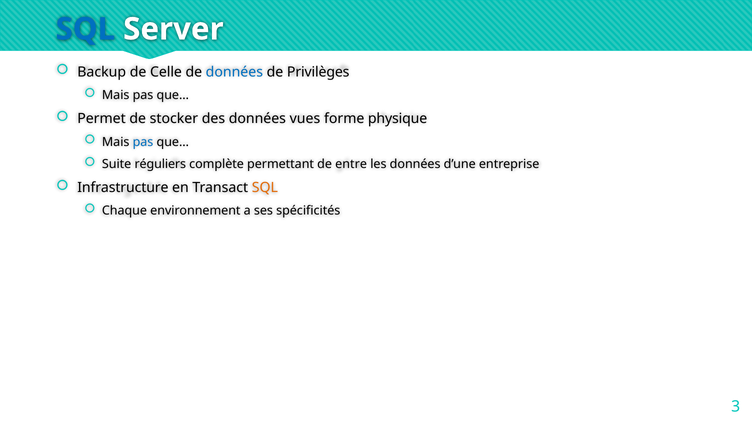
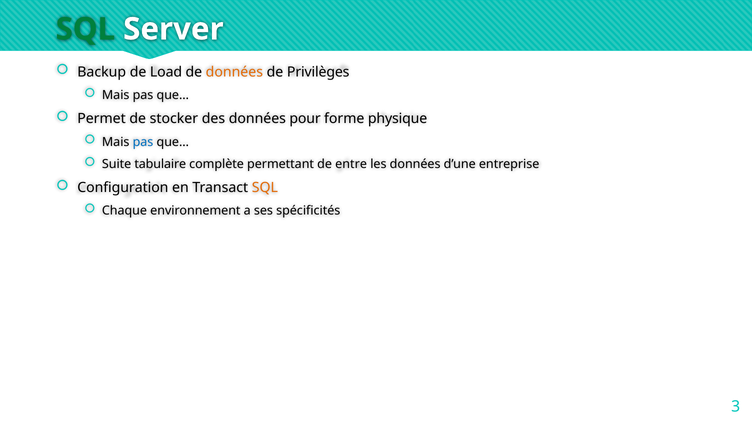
SQL colour: blue -> green (85, 29)
Celle: Celle -> Load (166, 72)
données colour: blue -> orange (234, 72)
vues: vues -> pour (305, 119)
réguliers: réguliers -> tabulaire (160, 164)
Infrastructure: Infrastructure -> Configuration (123, 188)
